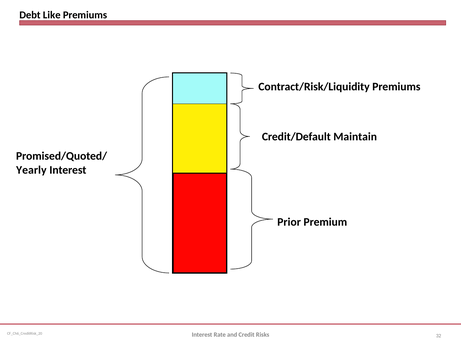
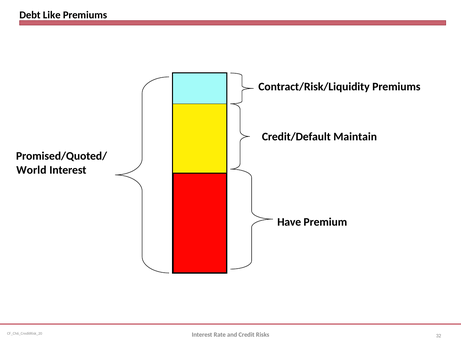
Yearly: Yearly -> World (31, 170)
Prior: Prior -> Have (289, 222)
